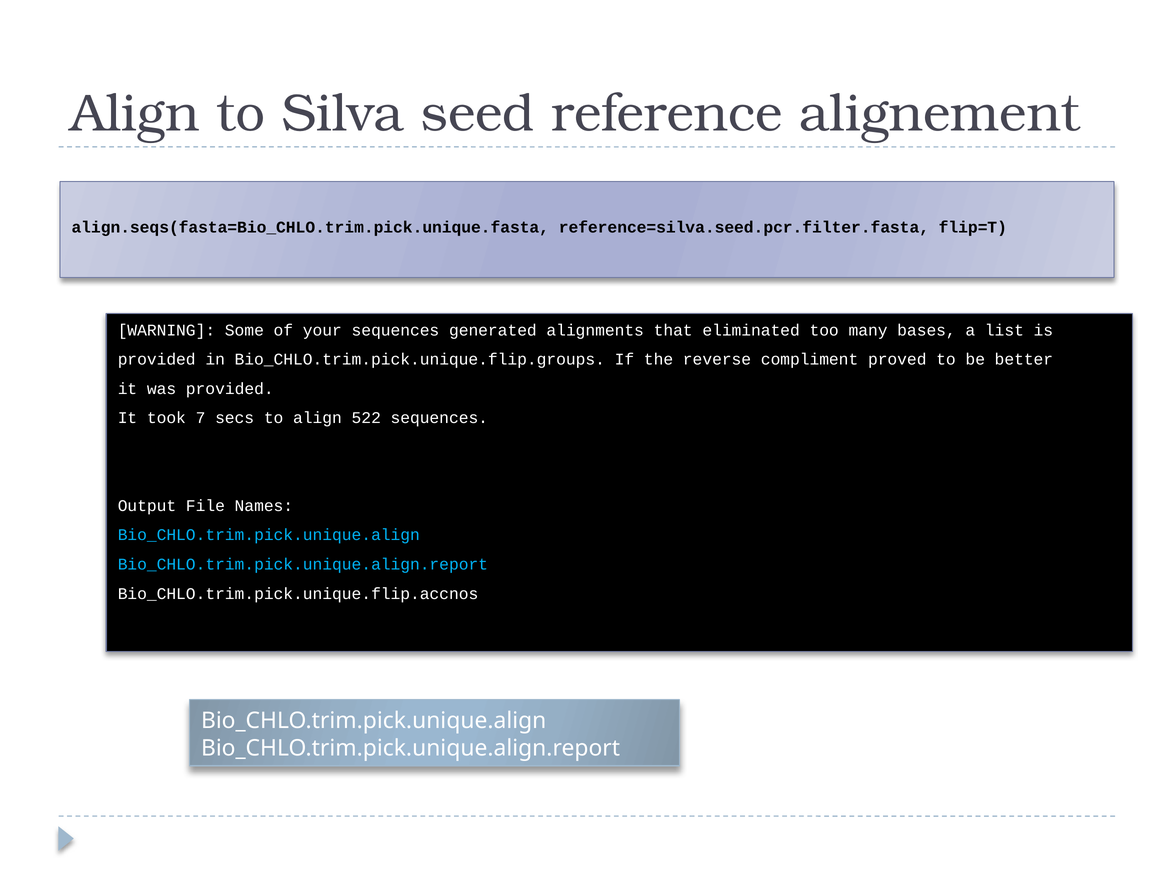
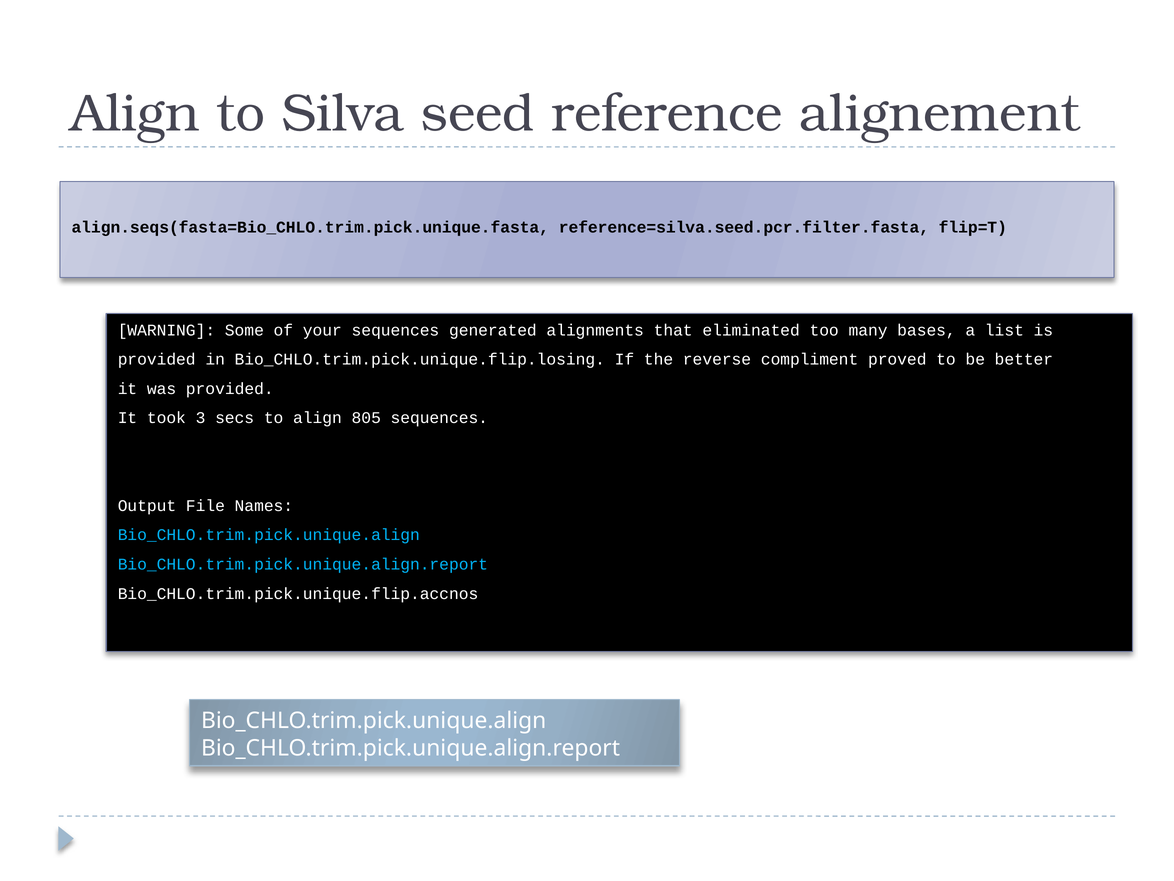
Bio_CHLO.trim.pick.unique.flip.groups: Bio_CHLO.trim.pick.unique.flip.groups -> Bio_CHLO.trim.pick.unique.flip.losing (420, 359)
7: 7 -> 3 (201, 418)
522: 522 -> 805 (366, 418)
